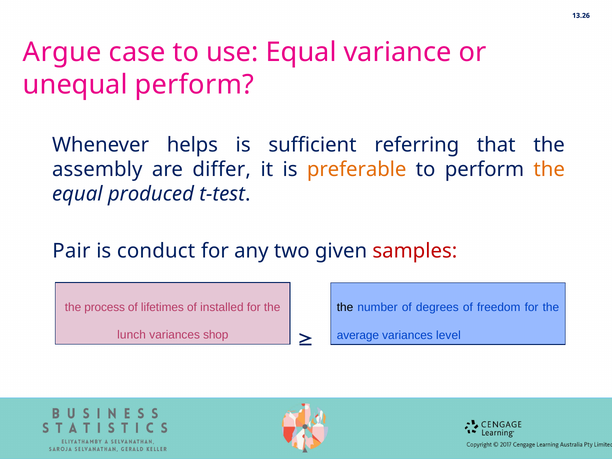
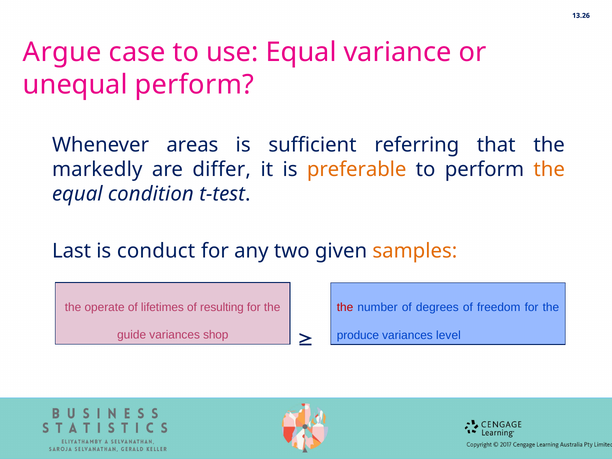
helps: helps -> areas (192, 145)
assembly: assembly -> markedly (97, 170)
produced: produced -> condition (151, 194)
Pair: Pair -> Last (72, 251)
samples colour: red -> orange (415, 251)
process: process -> operate (105, 307)
installed: installed -> resulting (222, 307)
the colour: black -> red (345, 307)
lunch: lunch -> guide (132, 335)
average: average -> produce (358, 335)
